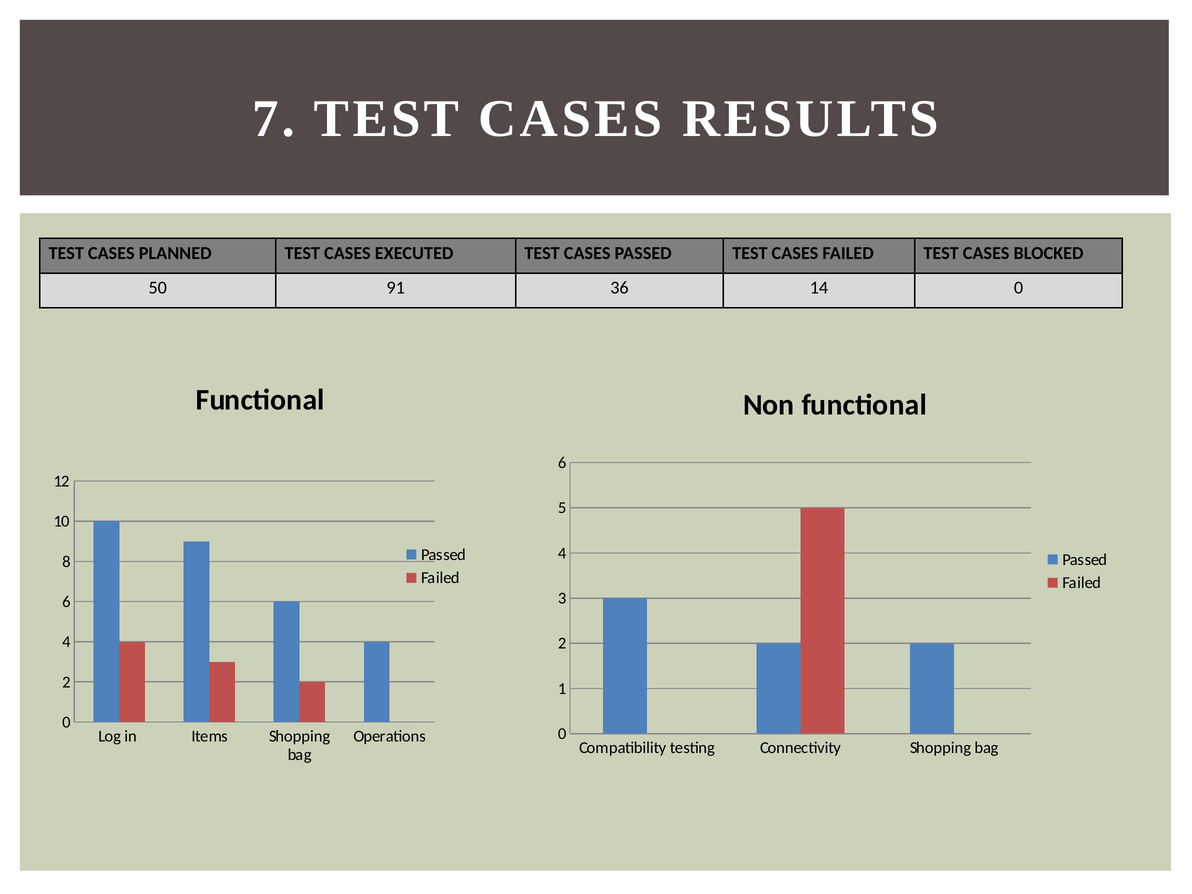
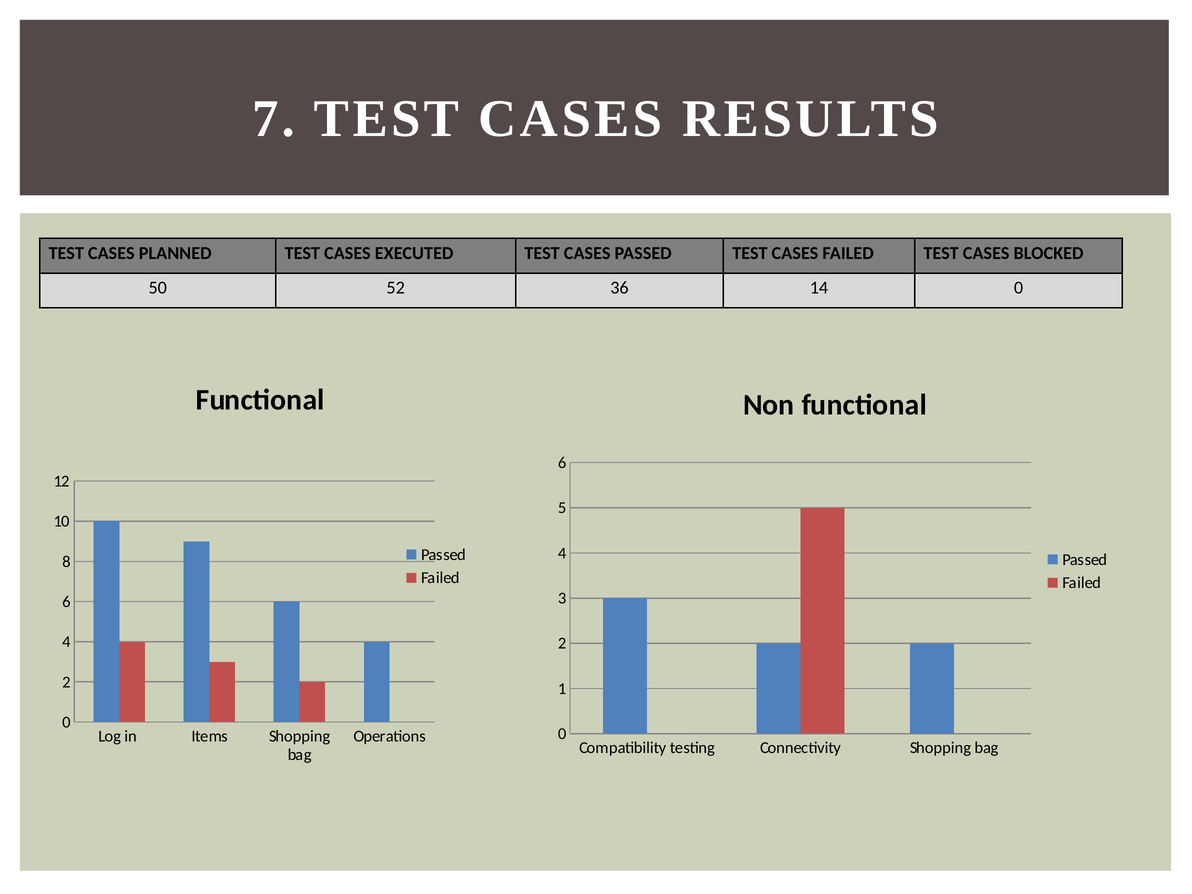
91: 91 -> 52 (396, 288)
